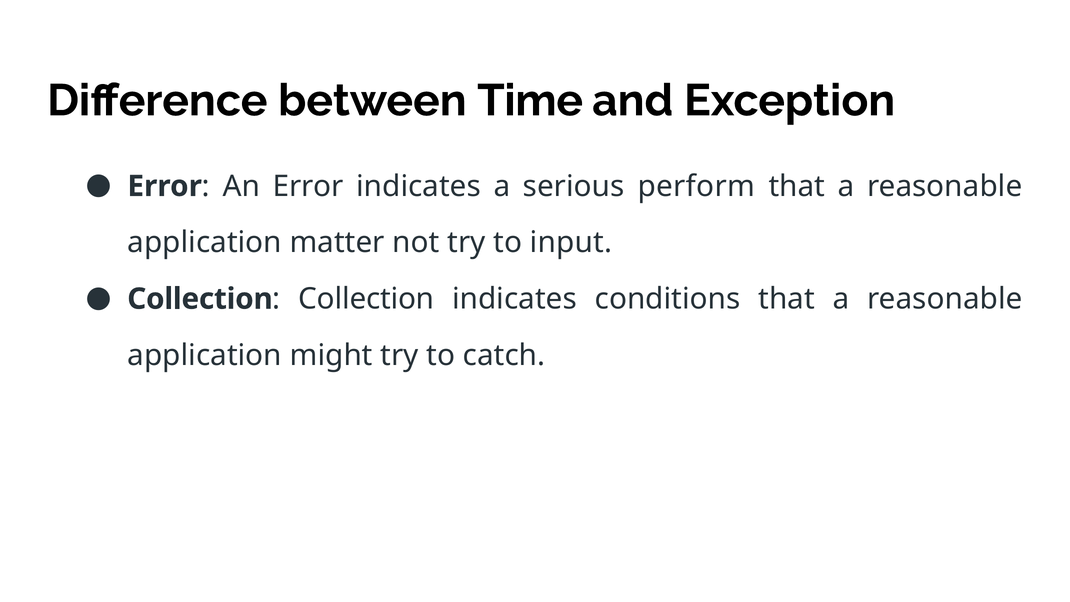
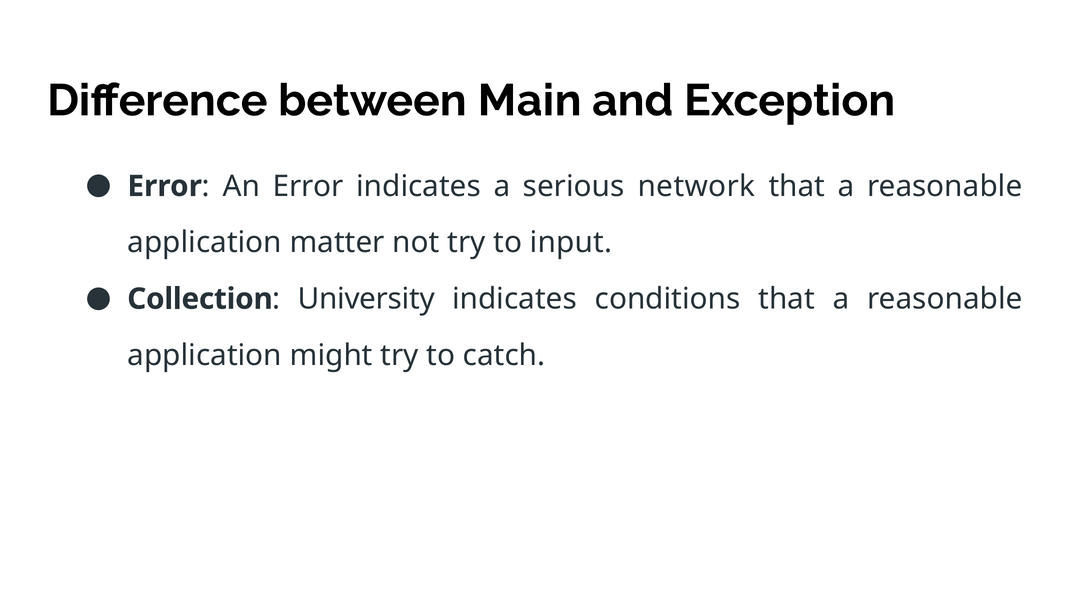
Time: Time -> Main (530, 101)
perform: perform -> network (696, 186)
Collection: Collection -> University (366, 299)
